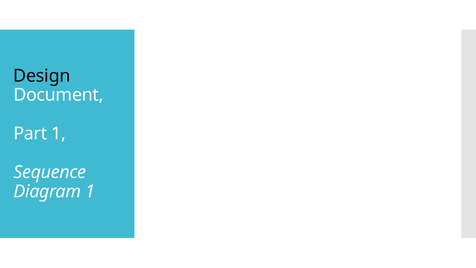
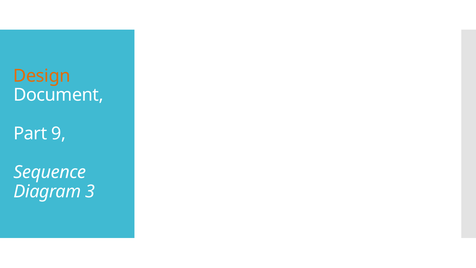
Design colour: black -> orange (42, 76)
Part 1: 1 -> 9 (59, 134)
Diagram 1: 1 -> 3 (90, 191)
